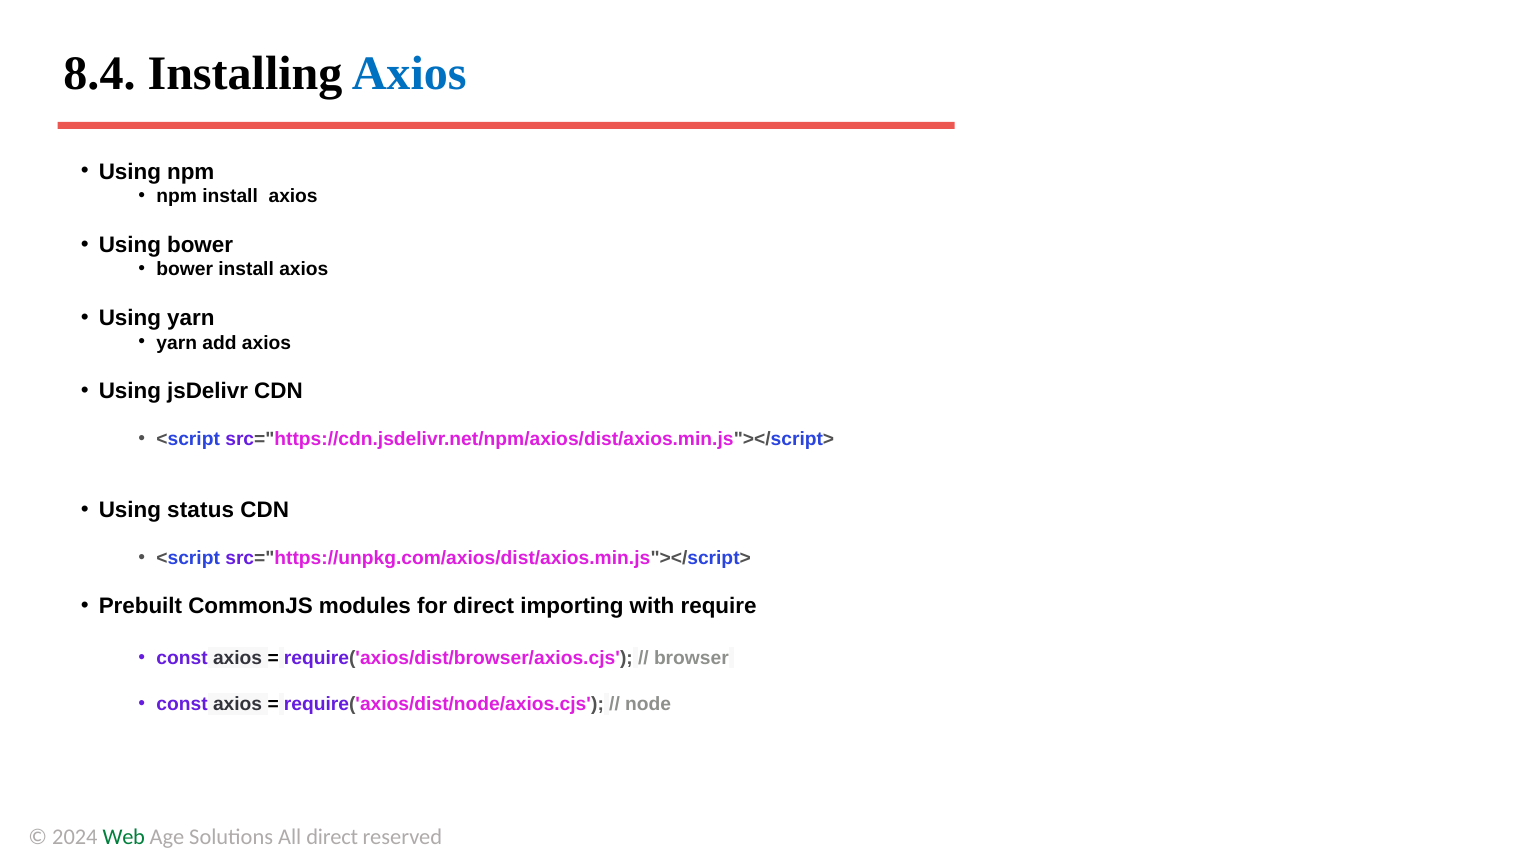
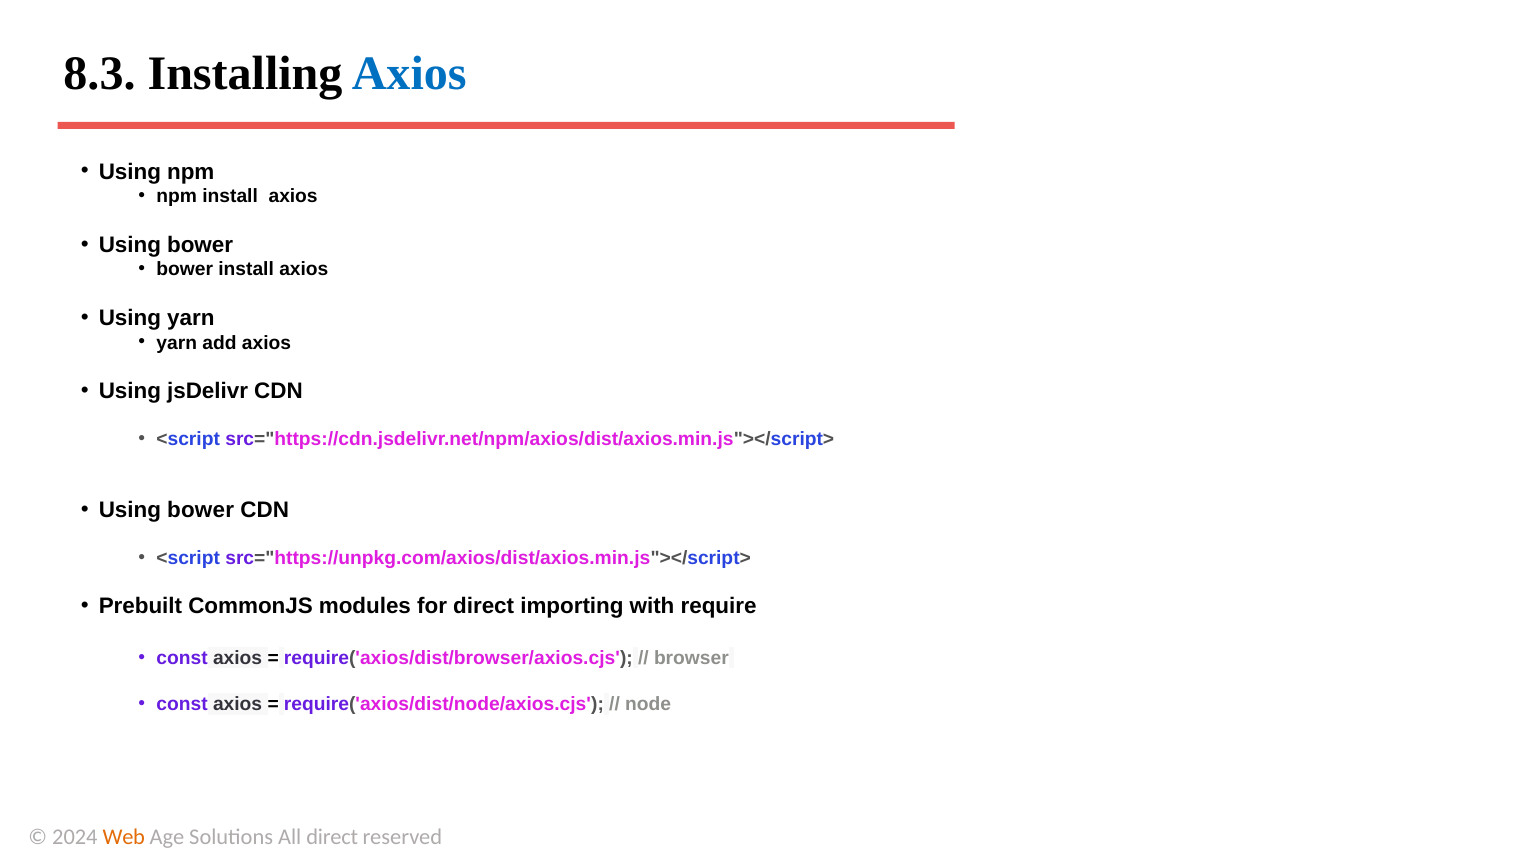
8.4: 8.4 -> 8.3 (100, 74)
status: status -> bower (201, 510)
Web colour: green -> orange (124, 837)
